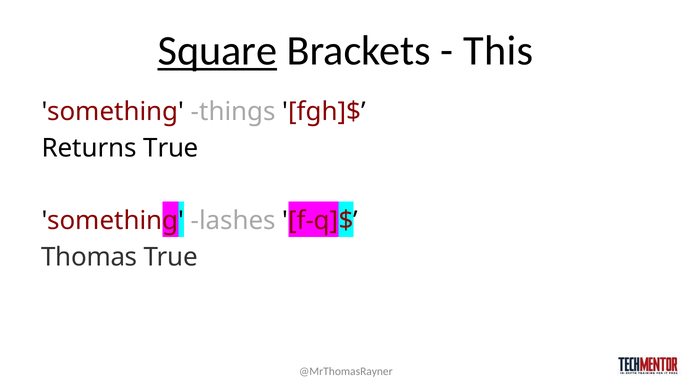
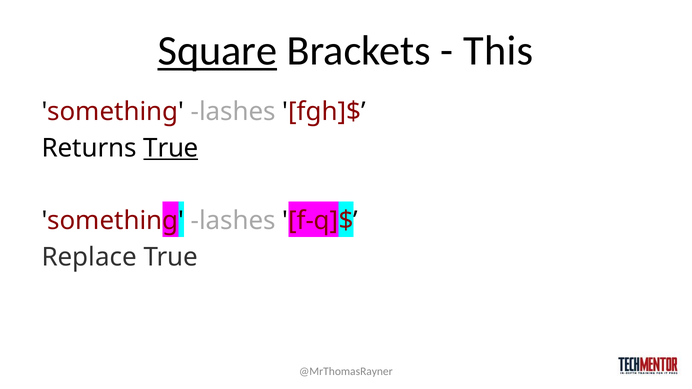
things: things -> lashes (233, 112)
True underline: none -> present (171, 148)
Thomas: Thomas -> Replace (89, 257)
